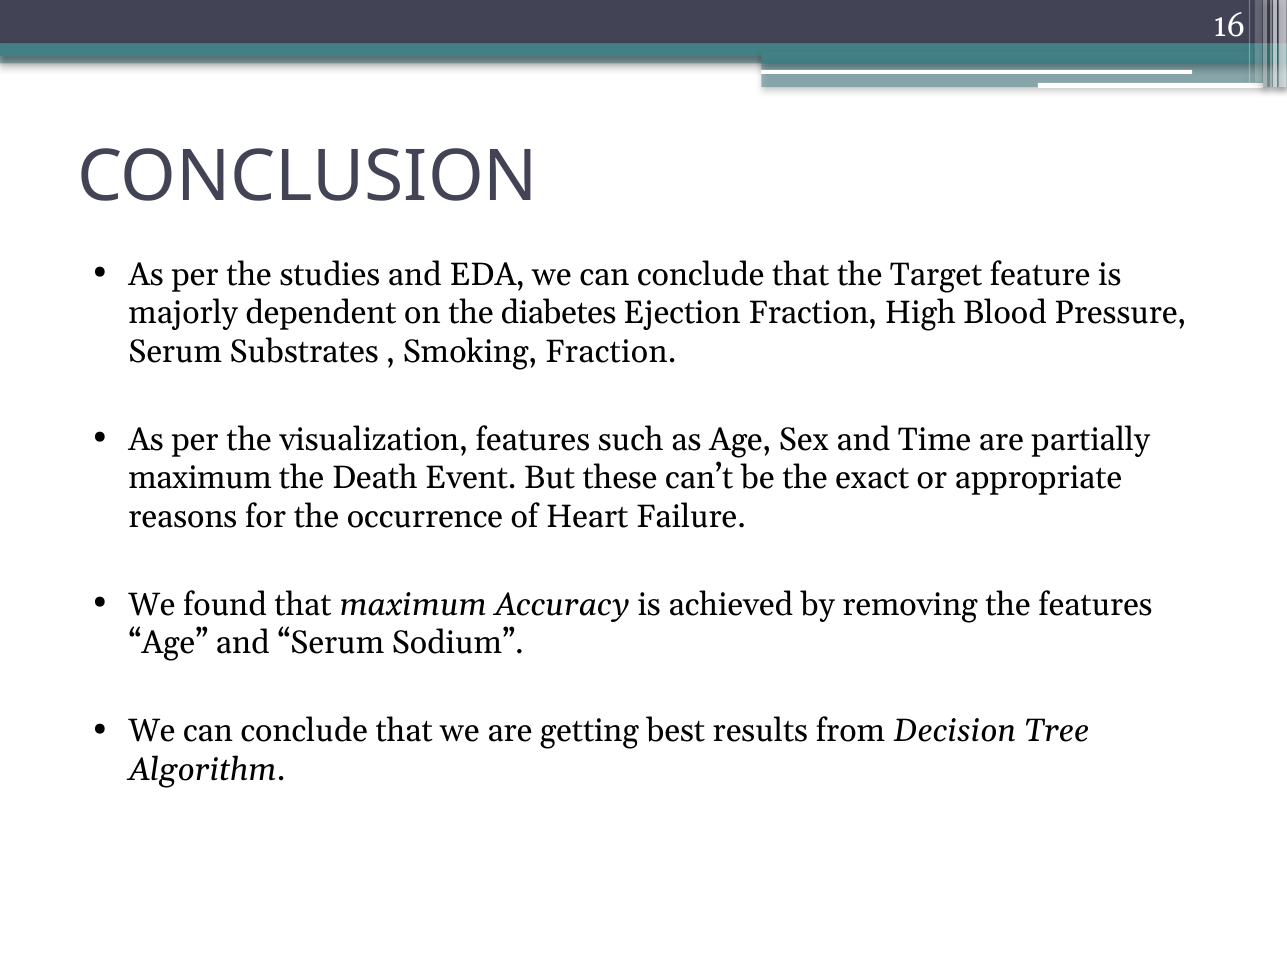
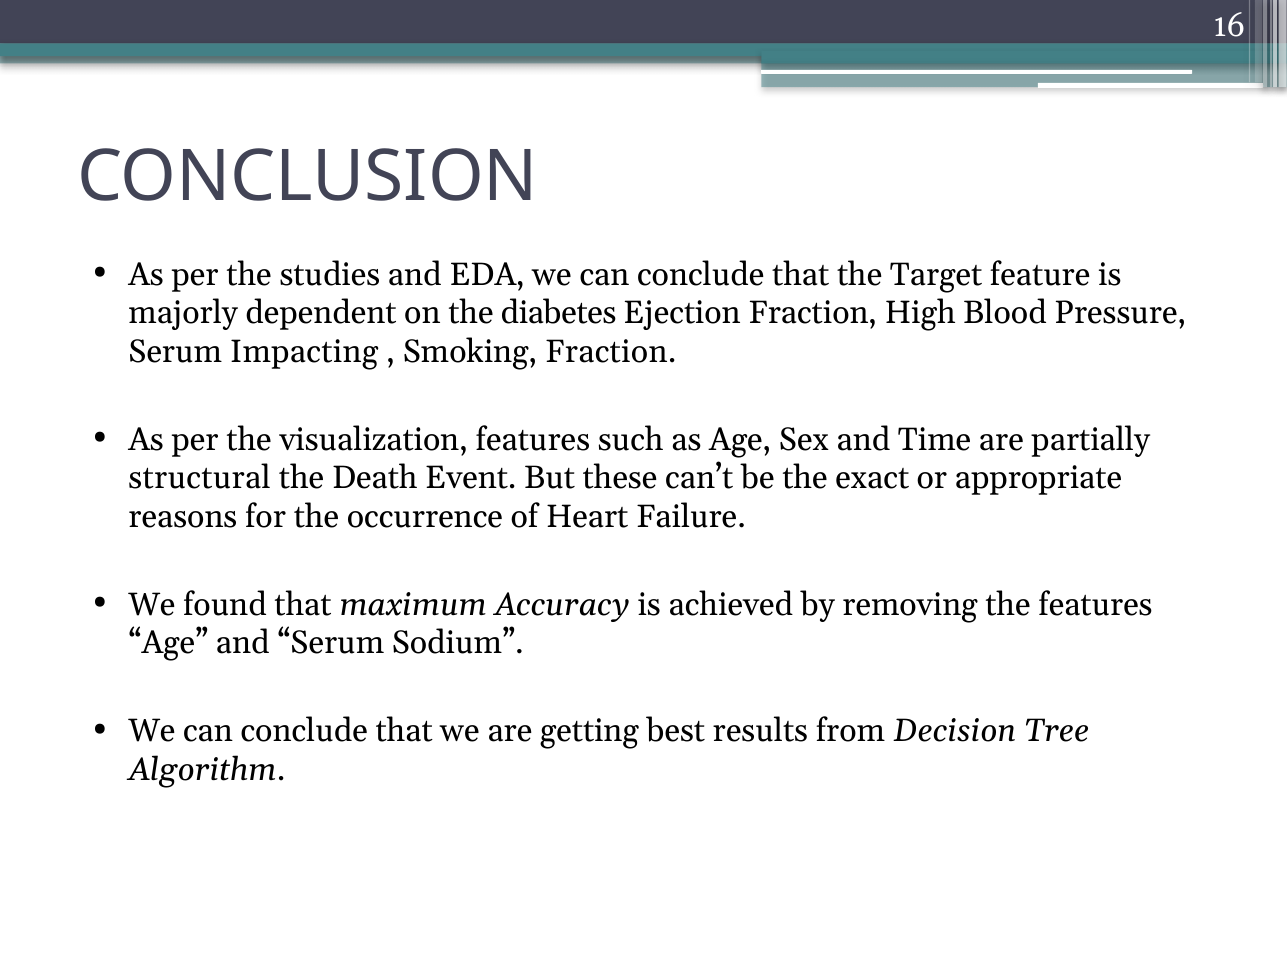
Substrates: Substrates -> Impacting (304, 352)
maximum: maximum -> structural (200, 478)
